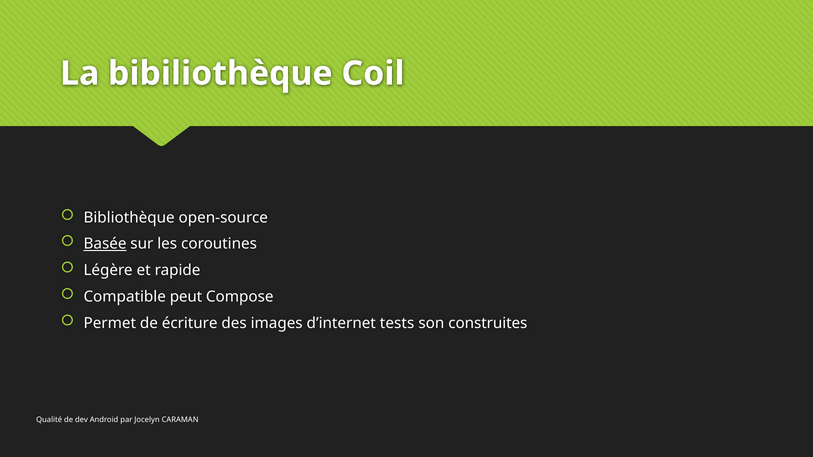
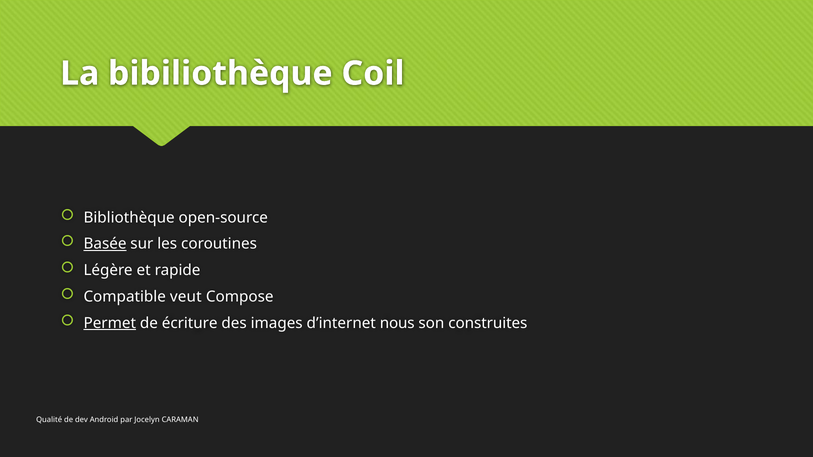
peut: peut -> veut (186, 297)
Permet underline: none -> present (110, 323)
tests: tests -> nous (397, 323)
